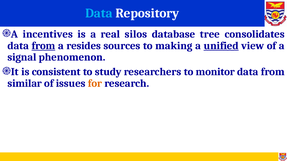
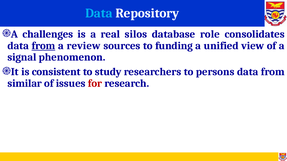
incentives: incentives -> challenges (48, 34)
tree: tree -> role (210, 34)
resides: resides -> review (84, 46)
making: making -> funding (174, 46)
unified underline: present -> none (221, 46)
monitor: monitor -> persons (215, 72)
for colour: orange -> red (95, 84)
